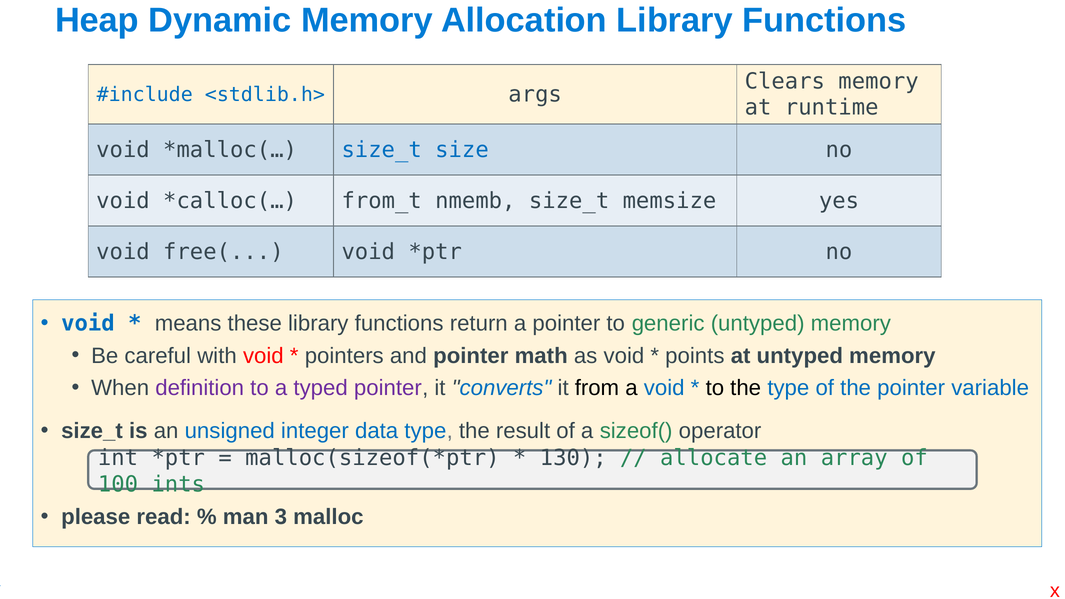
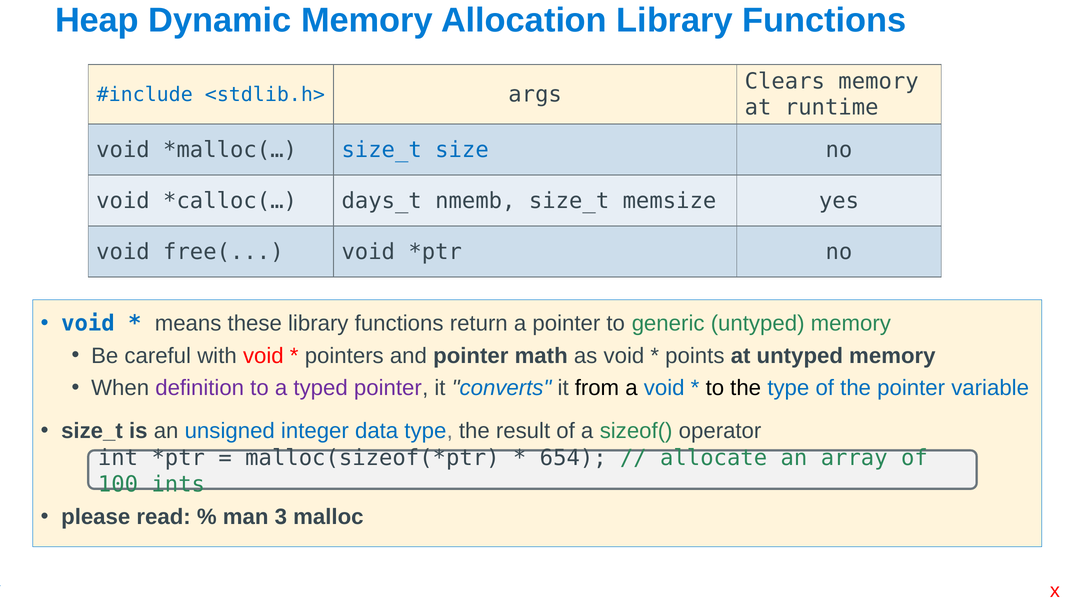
from_t: from_t -> days_t (382, 201)
130: 130 -> 654 (573, 458)
